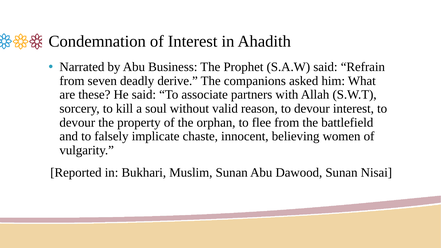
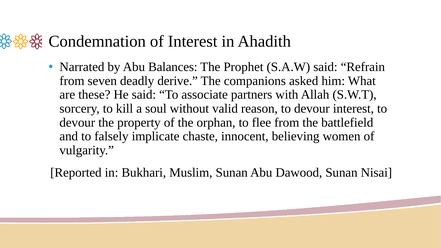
Business: Business -> Balances (173, 67)
